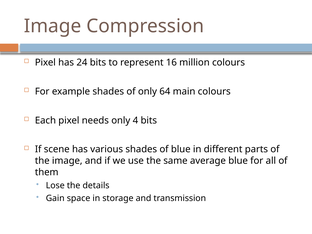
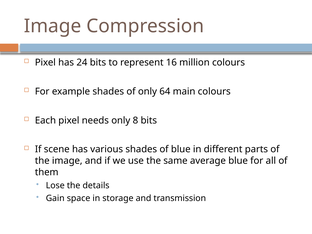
4: 4 -> 8 (135, 120)
